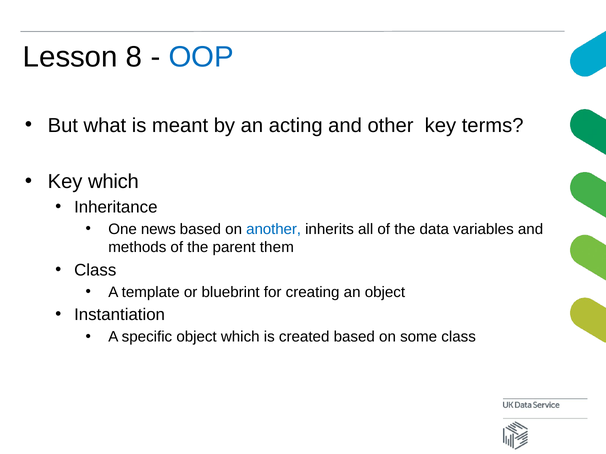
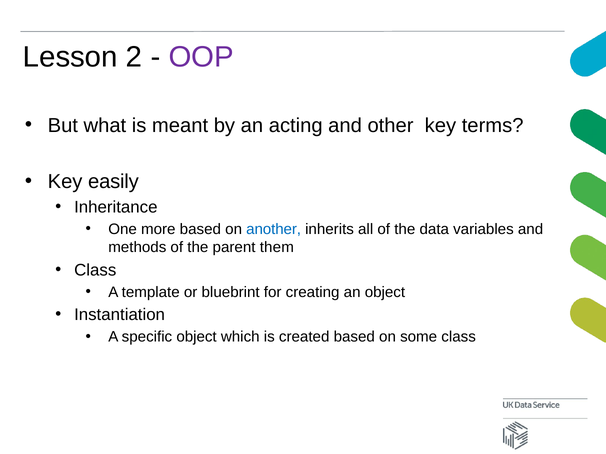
8: 8 -> 2 (134, 57)
OOP colour: blue -> purple (201, 57)
Key which: which -> easily (113, 182)
news: news -> more (158, 230)
